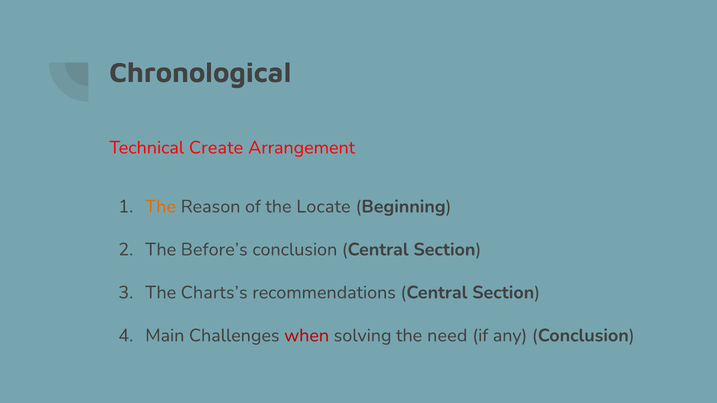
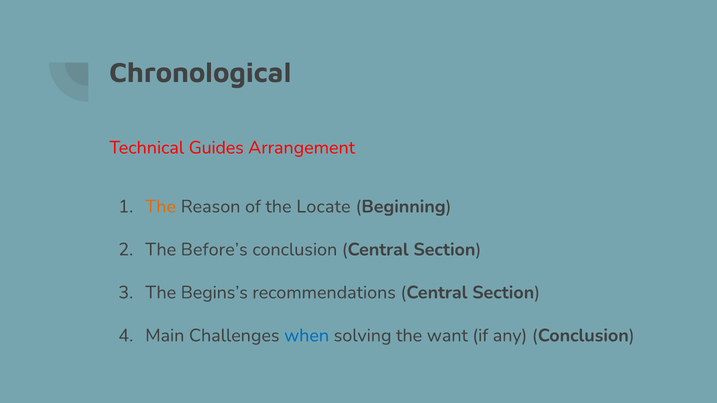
Create: Create -> Guides (216, 148)
Charts’s: Charts’s -> Begins’s (214, 293)
when colour: red -> blue (307, 336)
need: need -> want (447, 336)
